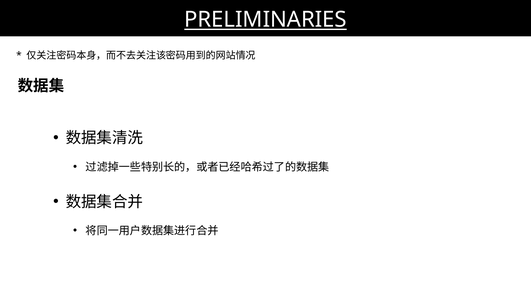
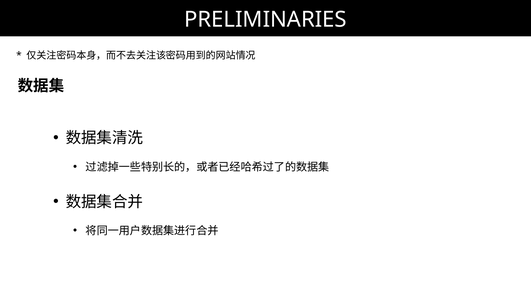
PRELIMINARIES underline: present -> none (265, 20)
